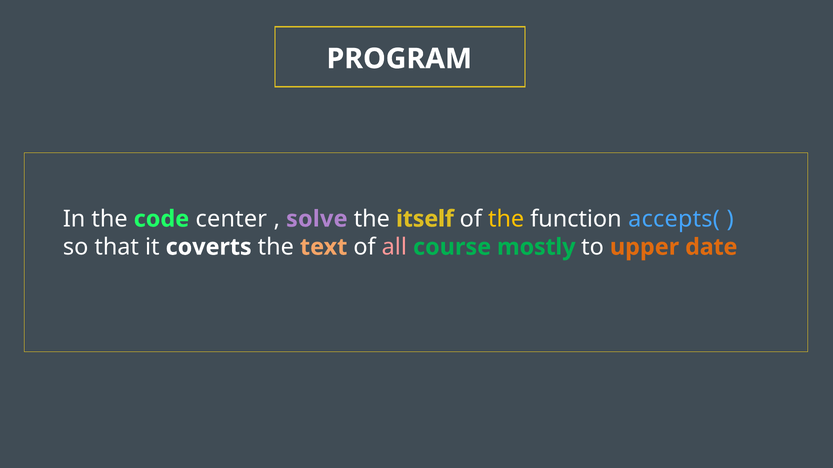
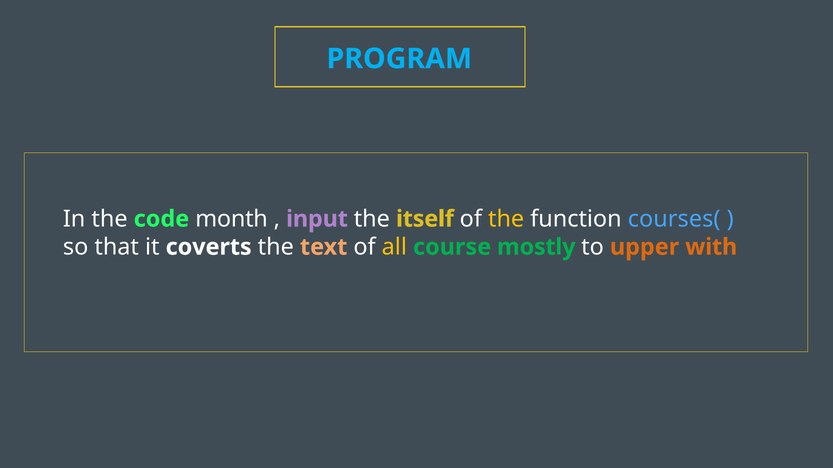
PROGRAM colour: white -> light blue (399, 59)
center: center -> month (232, 219)
solve: solve -> input (317, 219)
accepts(: accepts( -> courses( (674, 219)
all colour: pink -> yellow (394, 247)
date: date -> with (711, 247)
